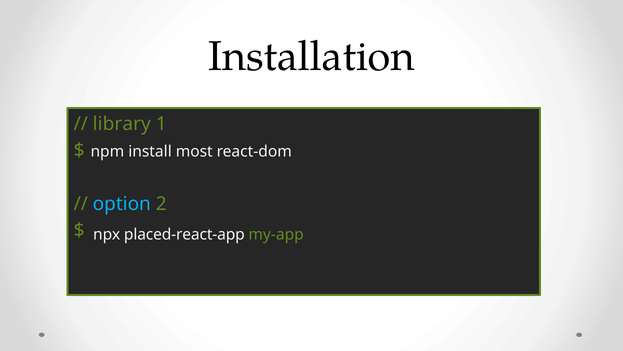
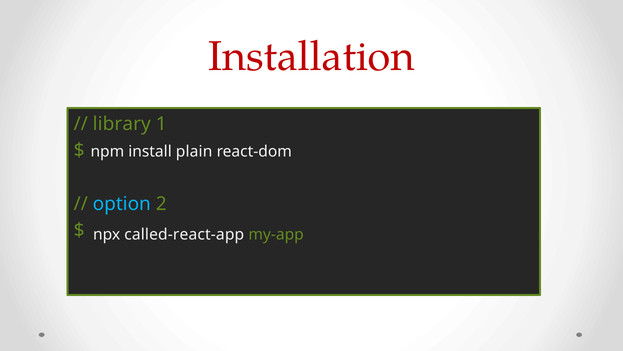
Installation colour: black -> red (311, 57)
most: most -> plain (194, 152)
placed-react-app: placed-react-app -> called-react-app (184, 234)
